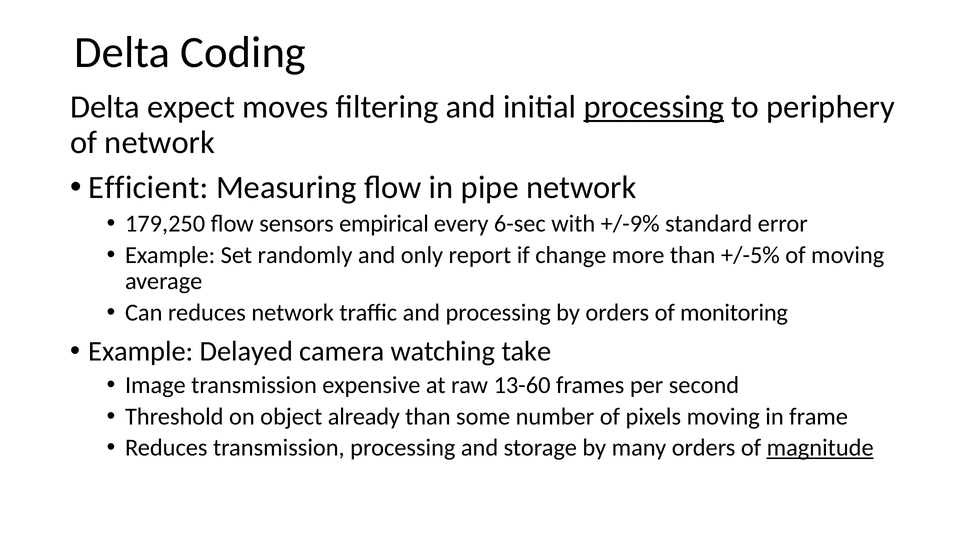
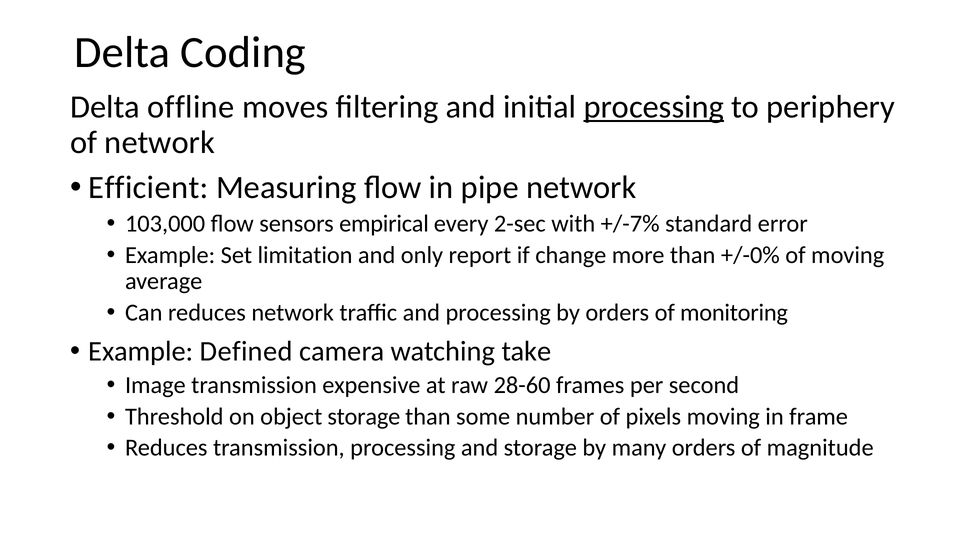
expect: expect -> offline (191, 107)
179,250: 179,250 -> 103,000 (165, 224)
6-sec: 6-sec -> 2-sec (520, 224)
+/-9%: +/-9% -> +/-7% (630, 224)
randomly: randomly -> limitation (305, 255)
+/-5%: +/-5% -> +/-0% (750, 255)
Delayed: Delayed -> Defined (246, 351)
13-60: 13-60 -> 28-60 (522, 385)
object already: already -> storage (364, 417)
magnitude underline: present -> none (820, 448)
